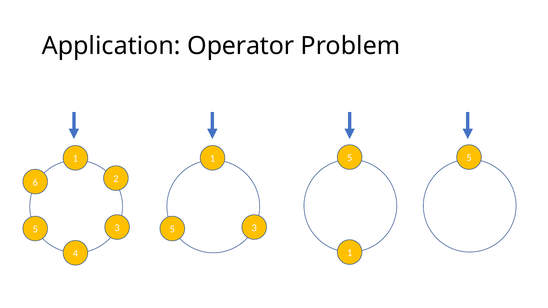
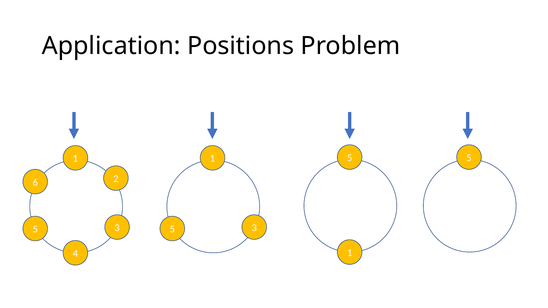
Operator: Operator -> Positions (241, 46)
